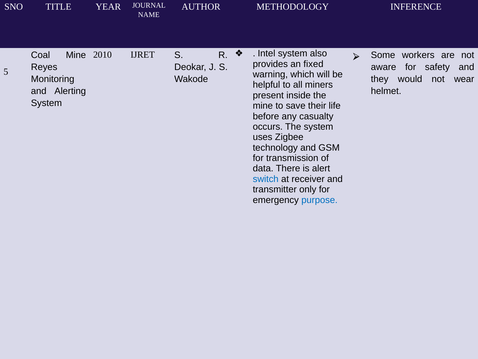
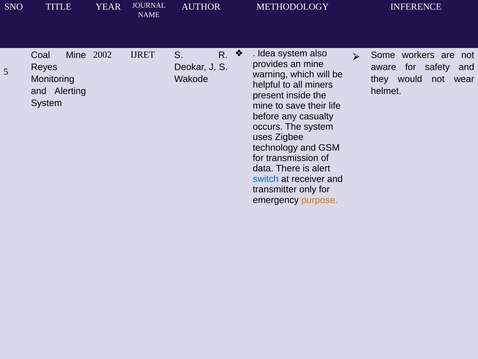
Intel: Intel -> Idea (267, 53)
2010: 2010 -> 2002 (102, 55)
an fixed: fixed -> mine (314, 64)
purpose colour: blue -> orange (319, 200)
